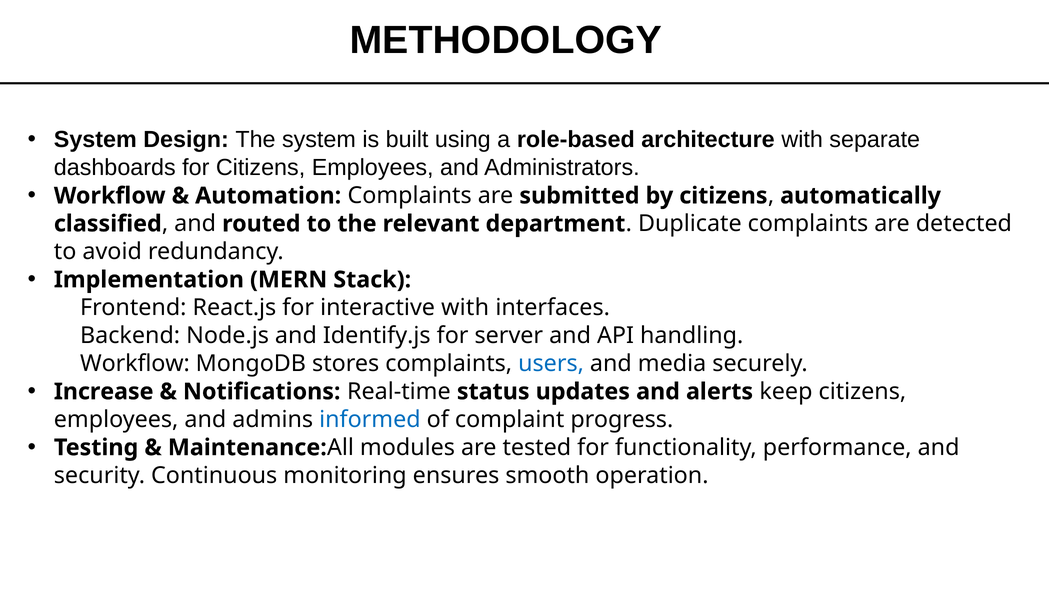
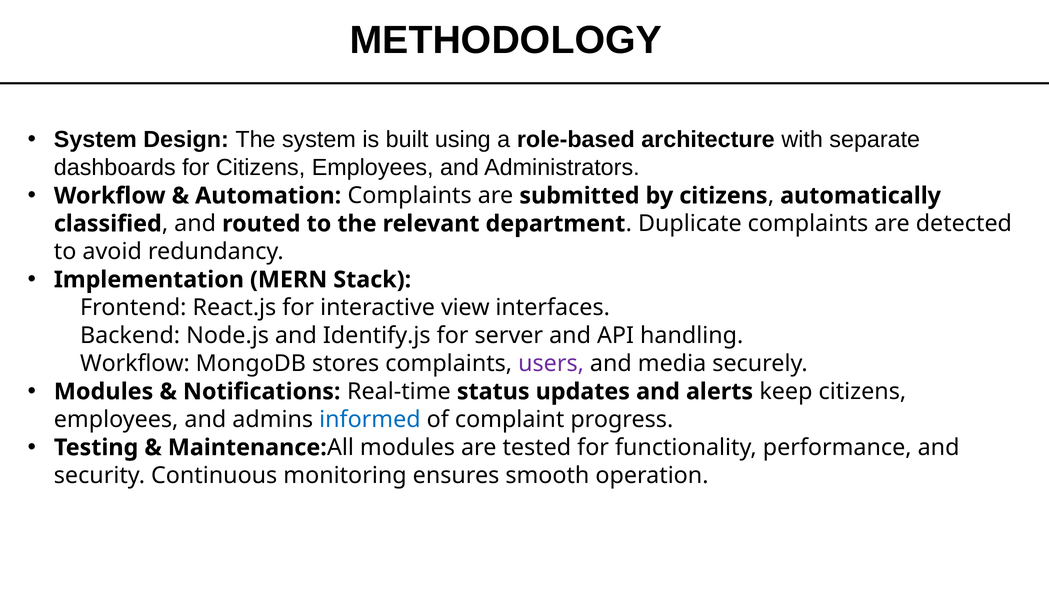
interactive with: with -> view (465, 308)
users colour: blue -> purple (551, 364)
Increase: Increase -> Modules (104, 392)
